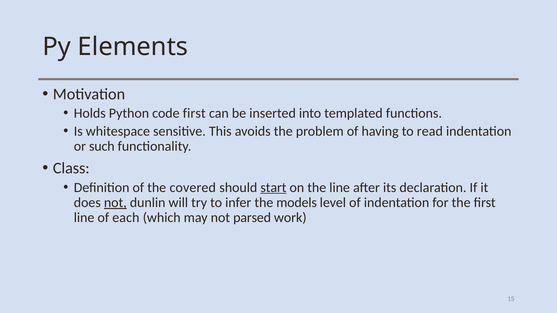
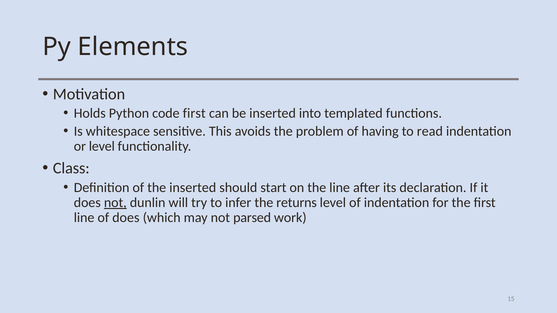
or such: such -> level (102, 146)
the covered: covered -> inserted (193, 188)
start underline: present -> none (273, 188)
models: models -> returns (297, 203)
of each: each -> does (126, 218)
